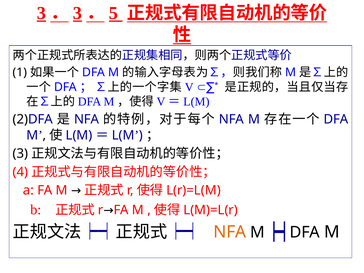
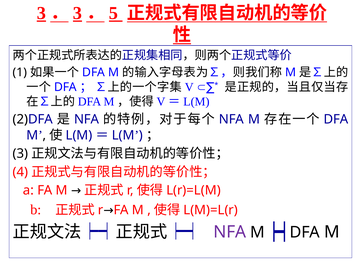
NFA colour: orange -> purple (230, 232)
